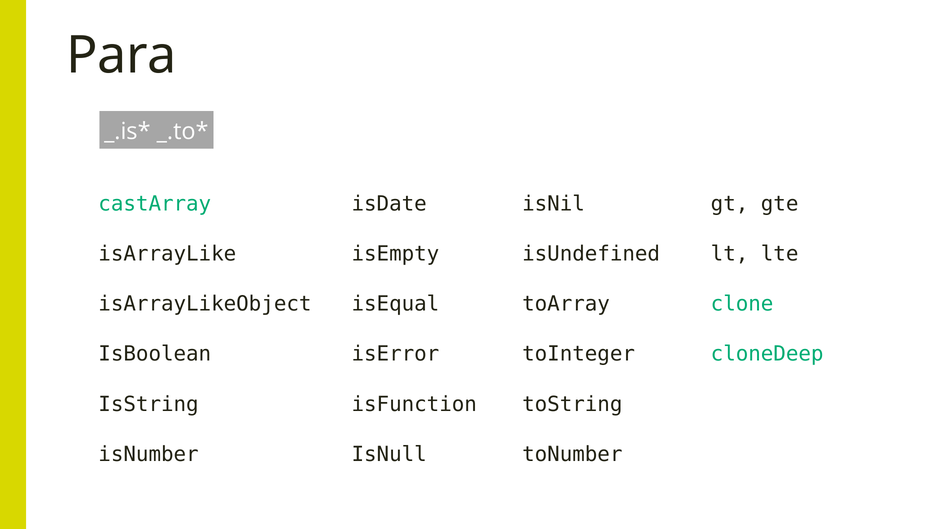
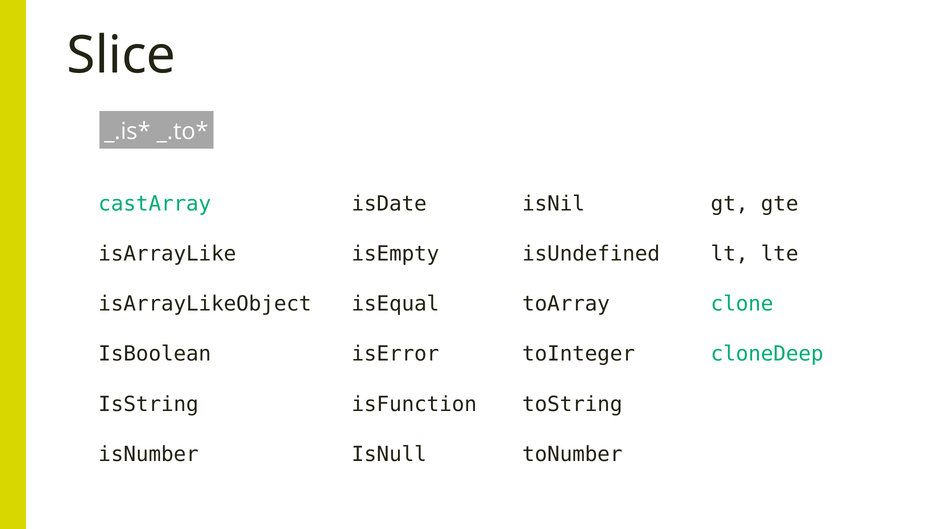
Para: Para -> Slice (121, 55)
